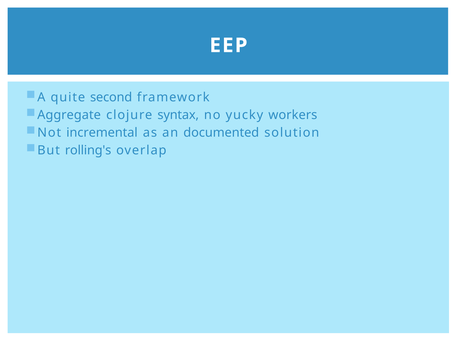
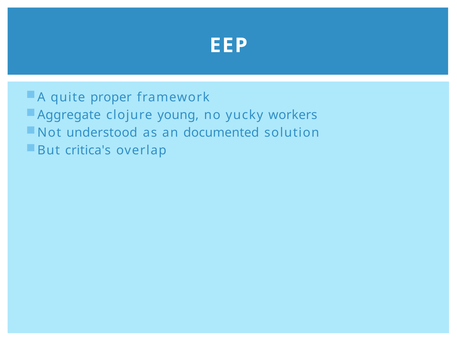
second: second -> proper (111, 97)
syntax: syntax -> young (178, 115)
incremental: incremental -> understood (102, 133)
rolling's: rolling's -> critica's (88, 151)
